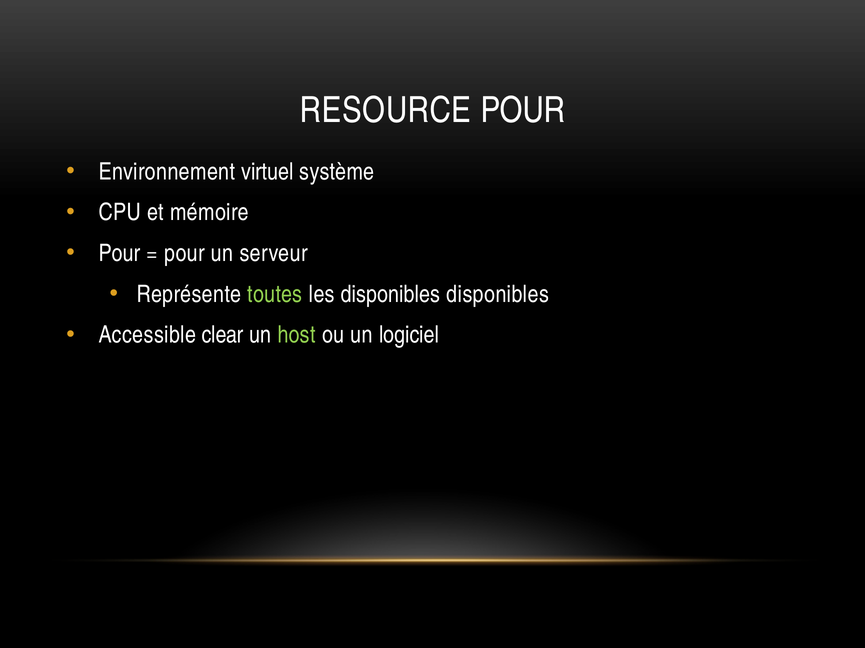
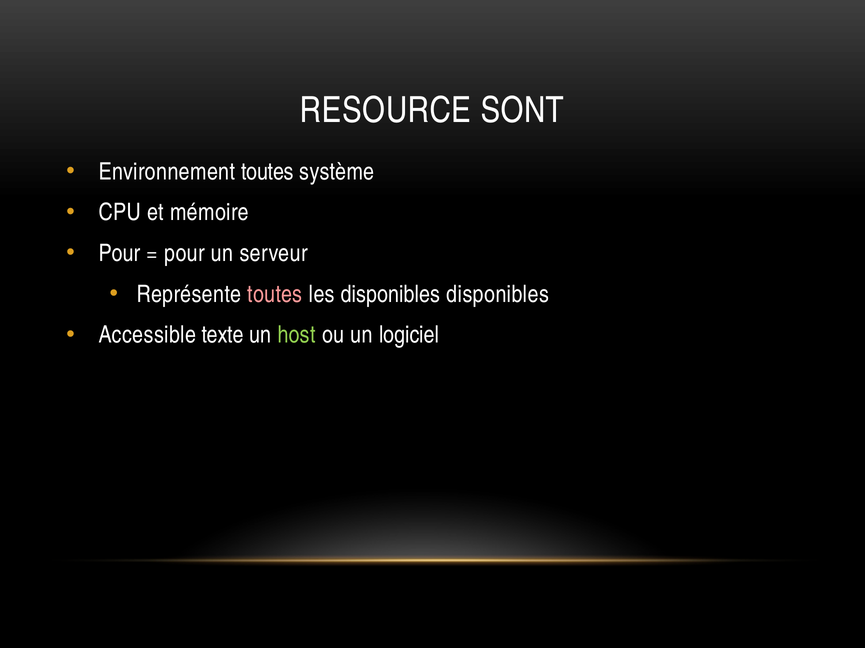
RESOURCE POUR: POUR -> SONT (522, 111)
Environnement virtuel: virtuel -> toutes (267, 172)
toutes colour: light green -> pink (275, 295)
clear: clear -> texte (223, 335)
